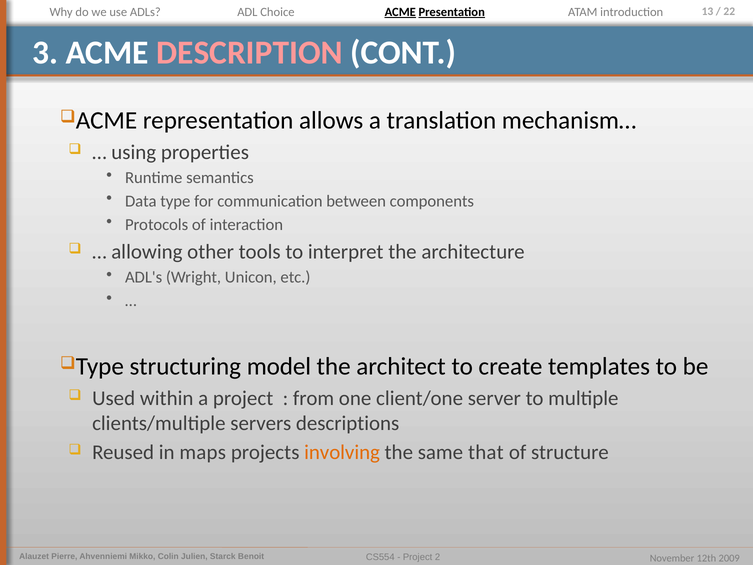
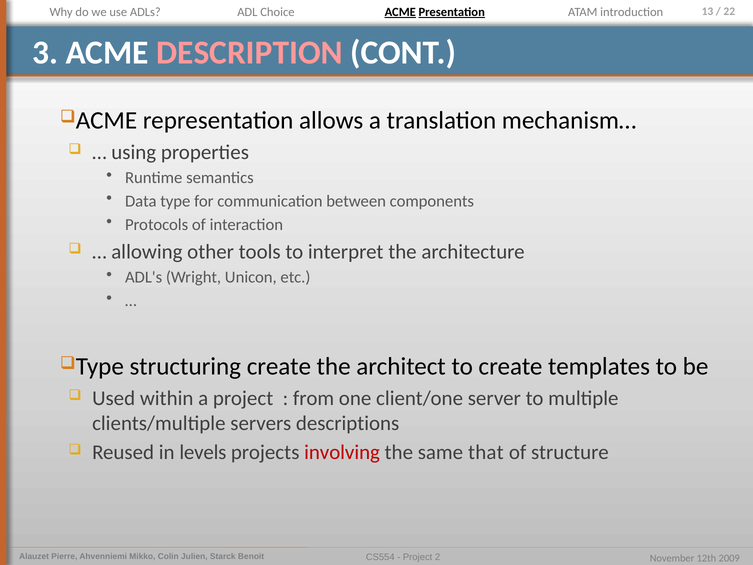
structuring model: model -> create (279, 366)
maps: maps -> levels (203, 452)
involving colour: orange -> red (342, 452)
